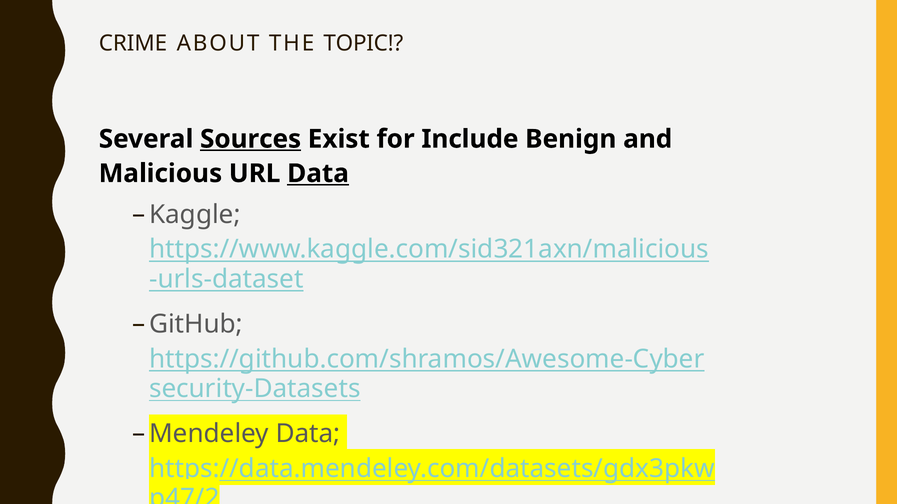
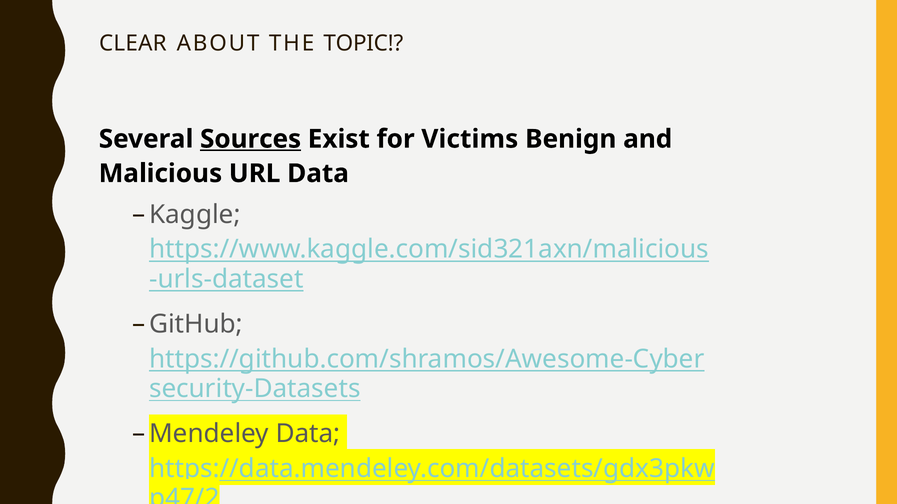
CRIME: CRIME -> CLEAR (133, 43)
Include: Include -> Victims (470, 139)
Data underline: present -> none (318, 174)
